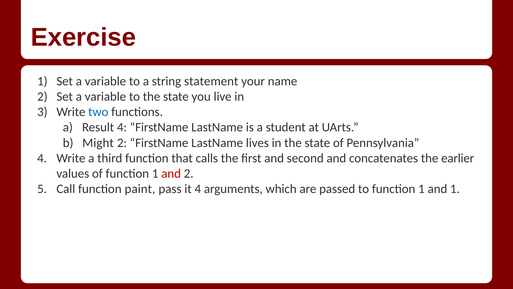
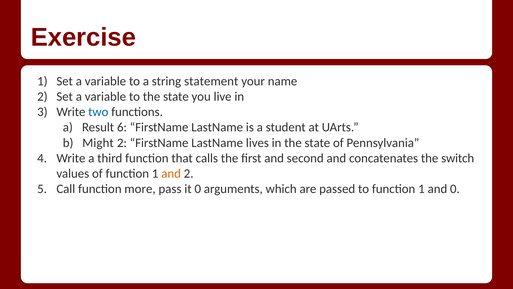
Result 4: 4 -> 6 (122, 127)
earlier: earlier -> switch (458, 158)
and colour: red -> orange (171, 173)
paint: paint -> more (140, 189)
it 4: 4 -> 0 (198, 189)
and 1: 1 -> 0 (455, 189)
